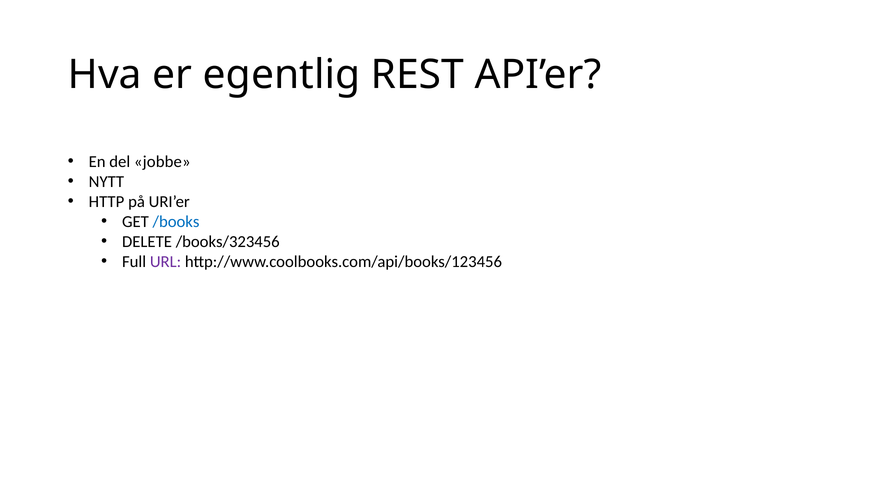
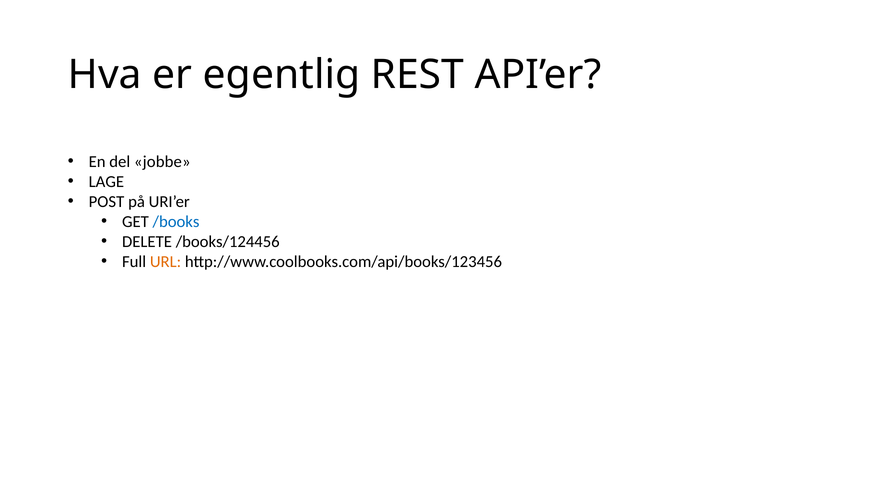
NYTT: NYTT -> LAGE (106, 182)
HTTP: HTTP -> POST (107, 202)
/books/323456: /books/323456 -> /books/124456 (228, 242)
URL colour: purple -> orange (166, 262)
